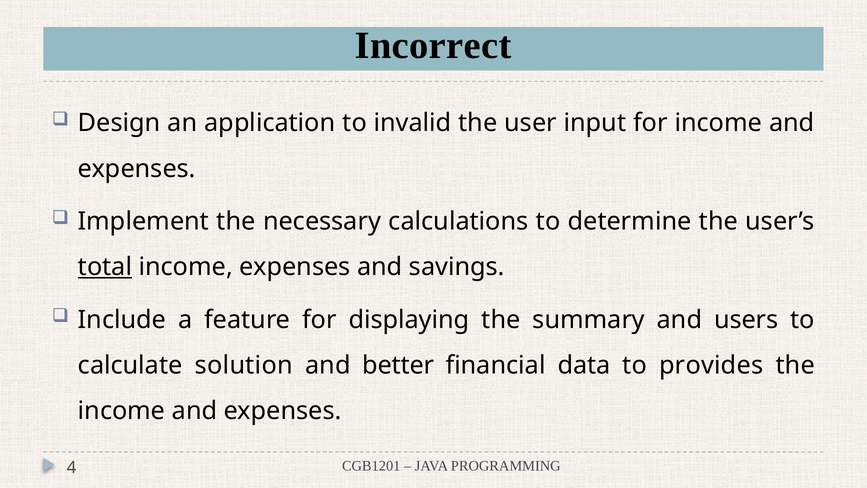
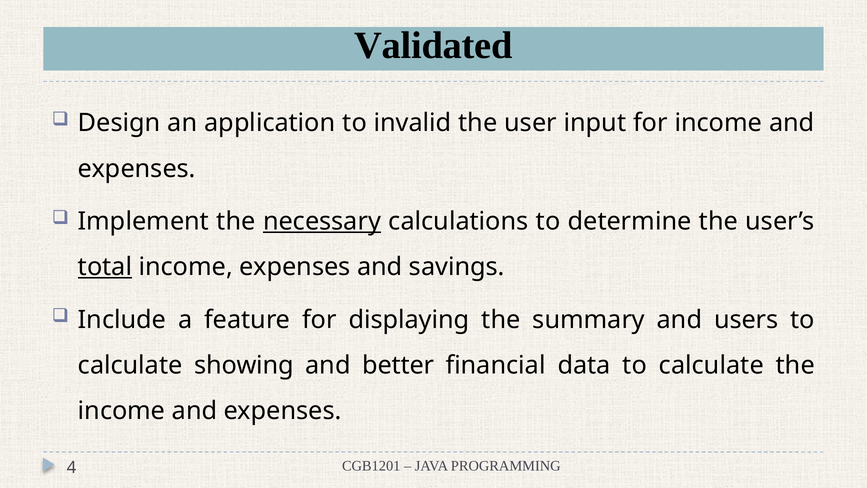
Incorrect: Incorrect -> Validated (433, 46)
necessary underline: none -> present (322, 221)
solution: solution -> showing (244, 365)
data to provides: provides -> calculate (711, 365)
